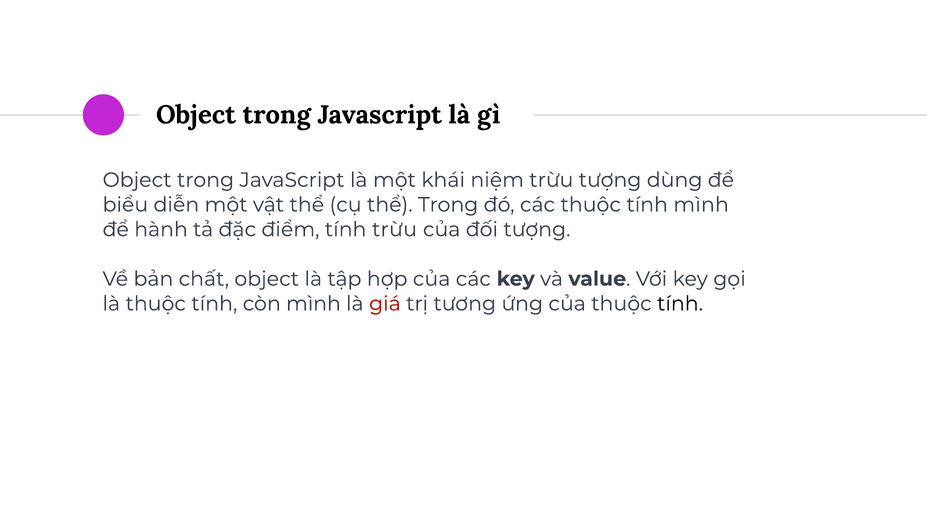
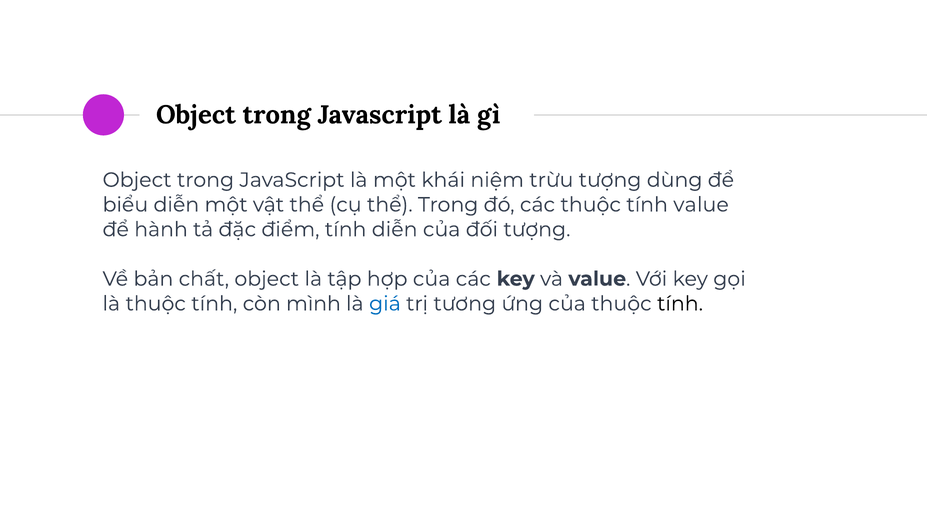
tính mình: mình -> value (701, 205)
tính trừu: trừu -> diễn (395, 229)
giá colour: red -> blue (385, 303)
